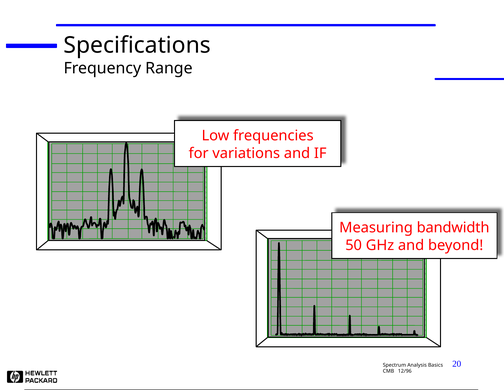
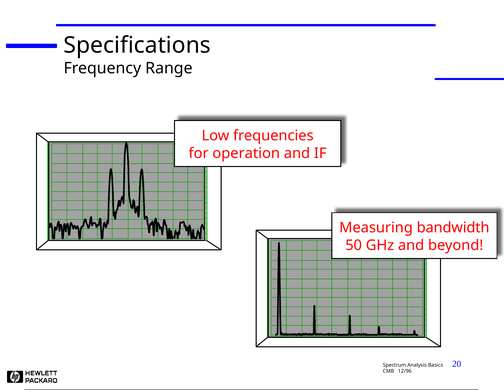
variations: variations -> operation (246, 153)
